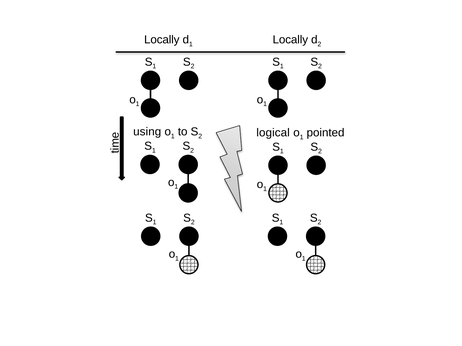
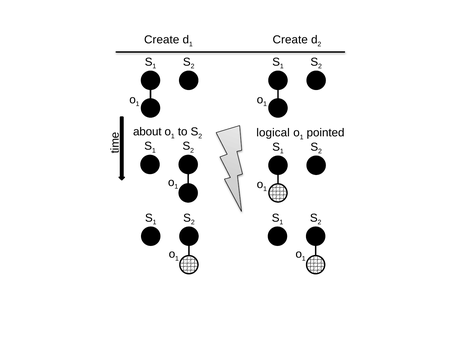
Locally: Locally -> Create (162, 40)
Locally: Locally -> Create (290, 40)
using: using -> about (147, 132)
